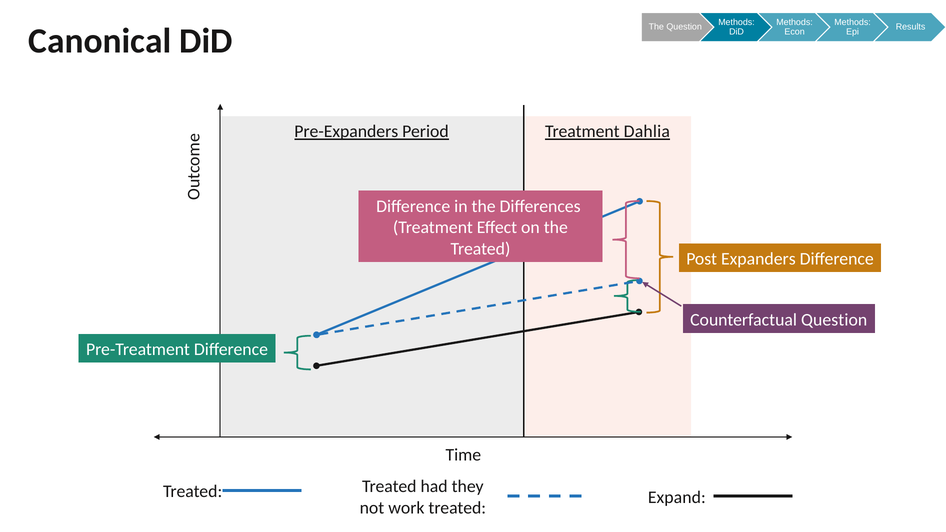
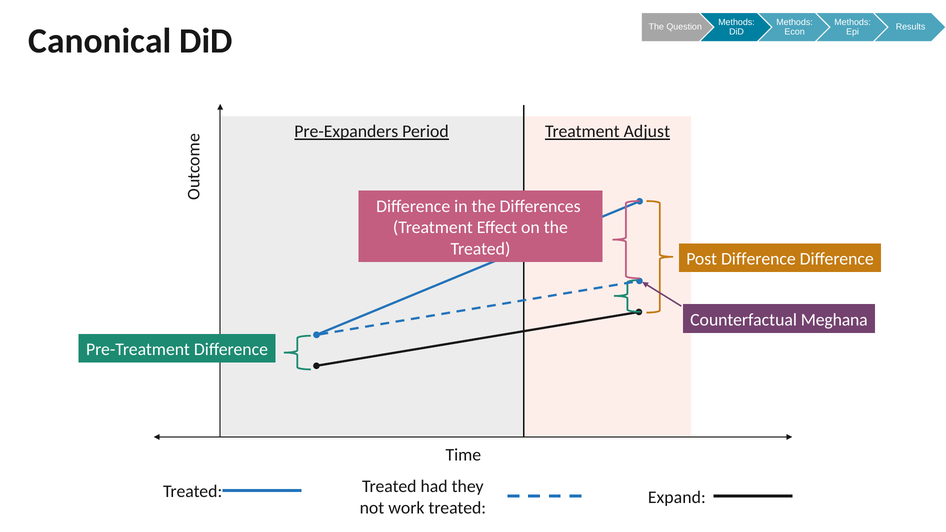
Dahlia: Dahlia -> Adjust (647, 132)
Post Expanders: Expanders -> Difference (758, 259)
Counterfactual Question: Question -> Meghana (834, 320)
